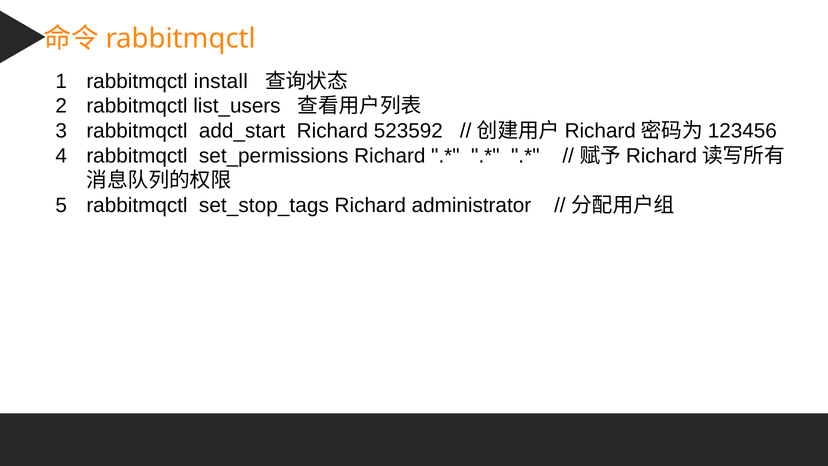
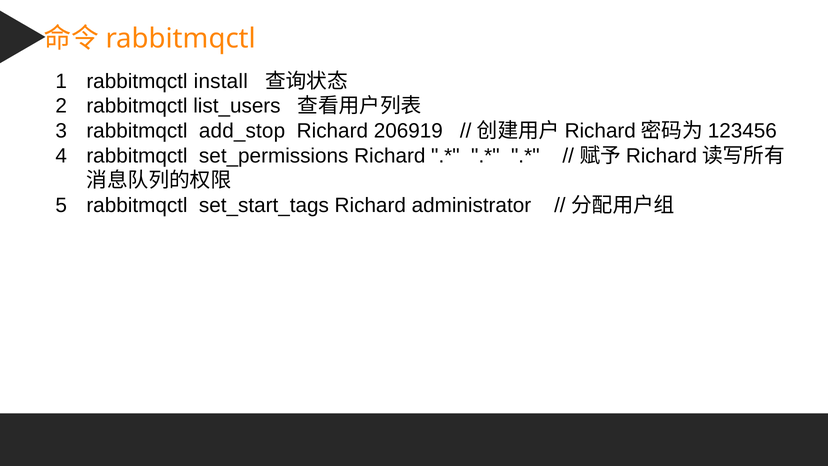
add_start: add_start -> add_stop (242, 131)
523592: 523592 -> 206919 (408, 131)
set_stop_tags: set_stop_tags -> set_start_tags (264, 205)
